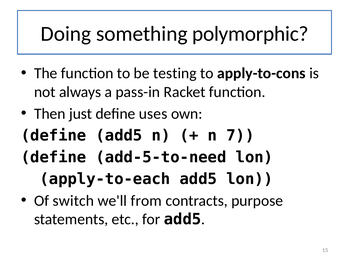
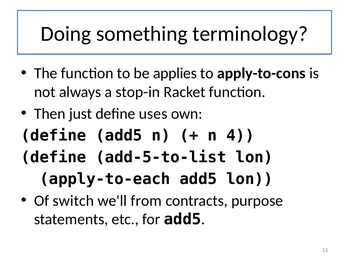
polymorphic: polymorphic -> terminology (250, 34)
testing: testing -> applies (175, 73)
pass-in: pass-in -> stop-in (138, 92)
7: 7 -> 4 (240, 135)
add-5-to-need: add-5-to-need -> add-5-to-list (161, 157)
